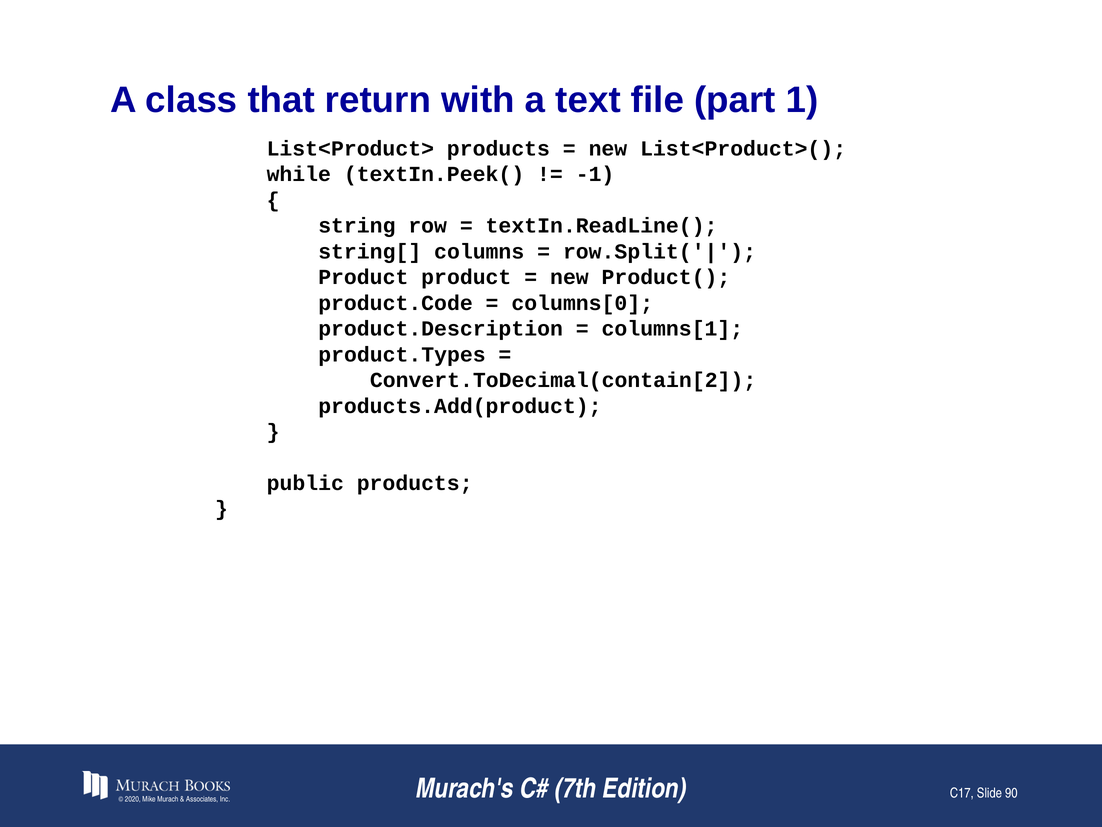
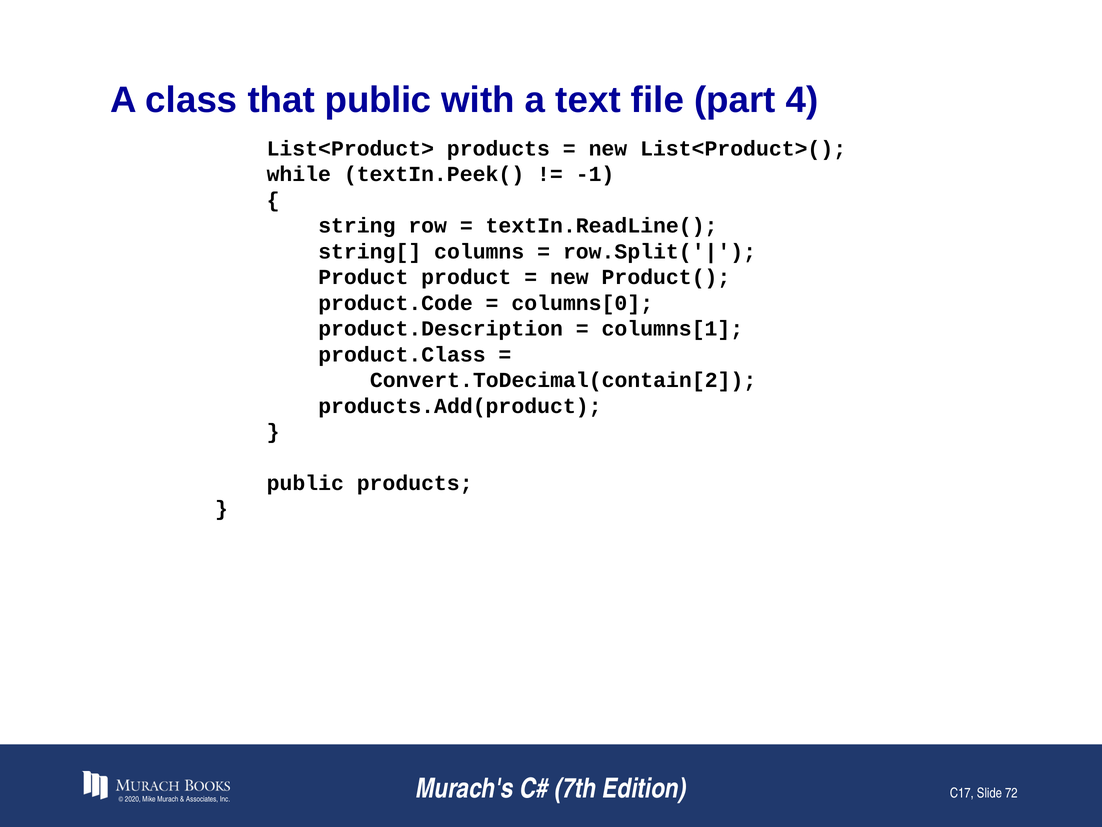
that return: return -> public (378, 100)
1: 1 -> 4 (802, 100)
product.Types: product.Types -> product.Class (402, 354)
90: 90 -> 72 (1011, 793)
